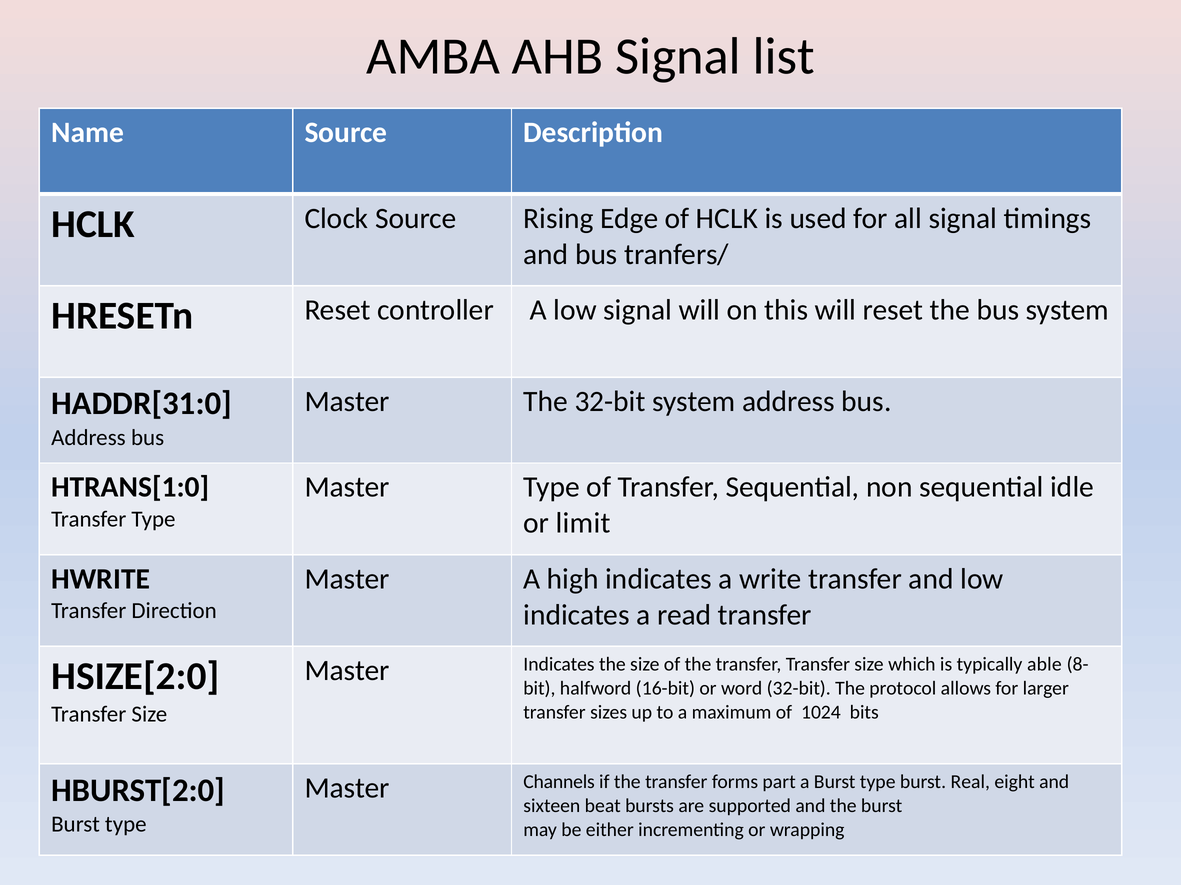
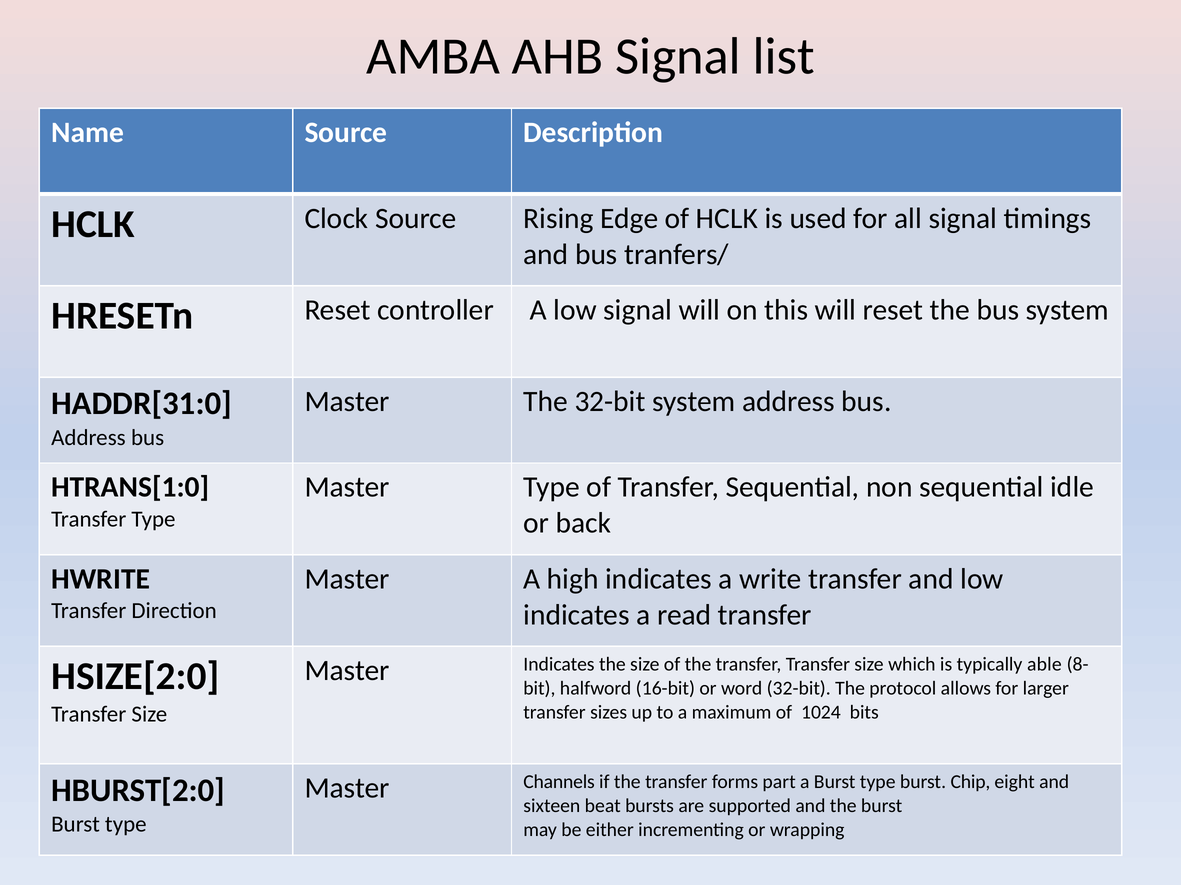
limit: limit -> back (583, 524)
Real: Real -> Chip (970, 783)
